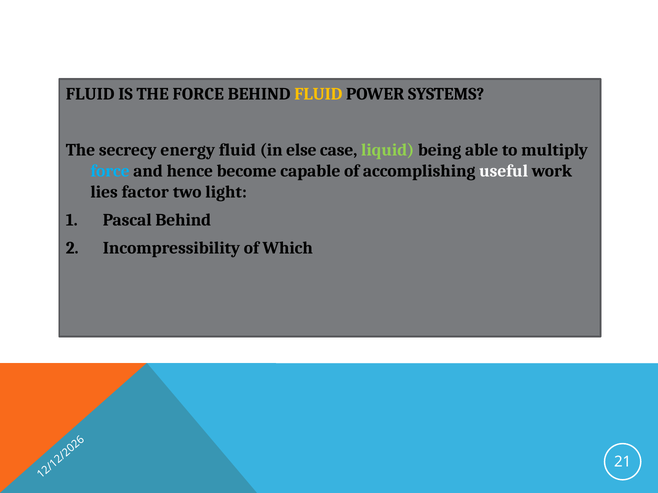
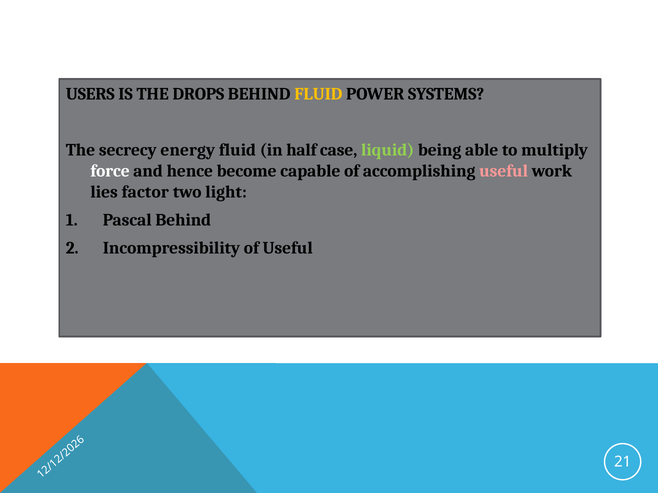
FLUID: FLUID -> USERS (90, 94)
THE FORCE: FORCE -> DROPS (198, 94)
else: else -> half (301, 150)
force colour: light blue -> white (110, 171)
useful colour: white -> pink (504, 171)
of Which: Which -> Useful (288, 248)
